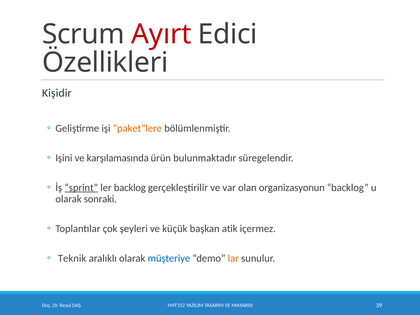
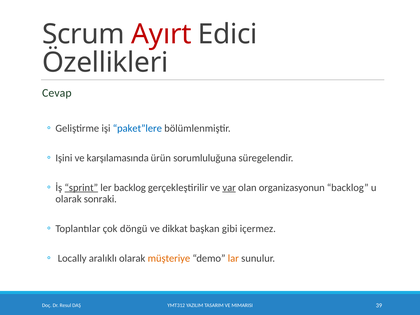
Kişidir: Kişidir -> Cevap (57, 93)
paket”lere colour: orange -> blue (137, 128)
bulunmaktadır: bulunmaktadır -> sorumluluğuna (205, 158)
var underline: none -> present (229, 188)
şeyleri: şeyleri -> döngü (134, 229)
küçük: küçük -> dikkat (175, 229)
atik: atik -> gibi (230, 229)
Teknik: Teknik -> Locally (72, 258)
müşteriye colour: blue -> orange (169, 258)
